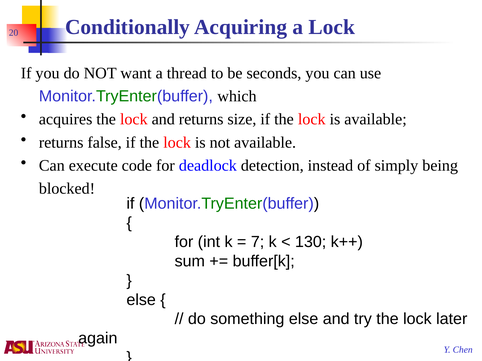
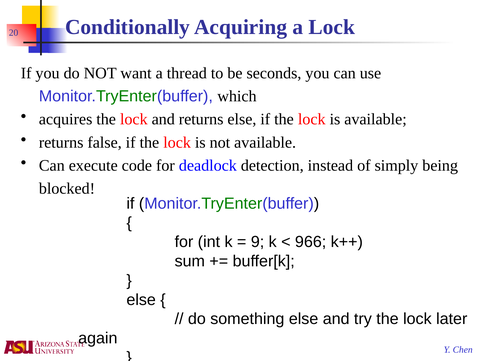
returns size: size -> else (242, 119)
7: 7 -> 9 (258, 242)
130: 130 -> 966 (311, 242)
